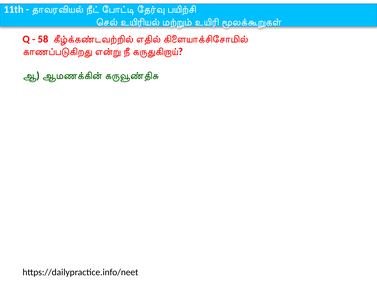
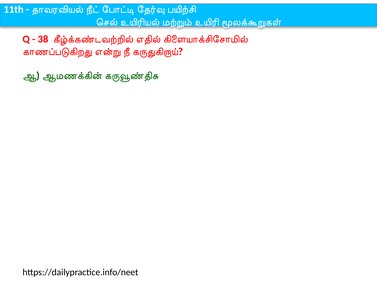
58: 58 -> 38 (43, 39)
